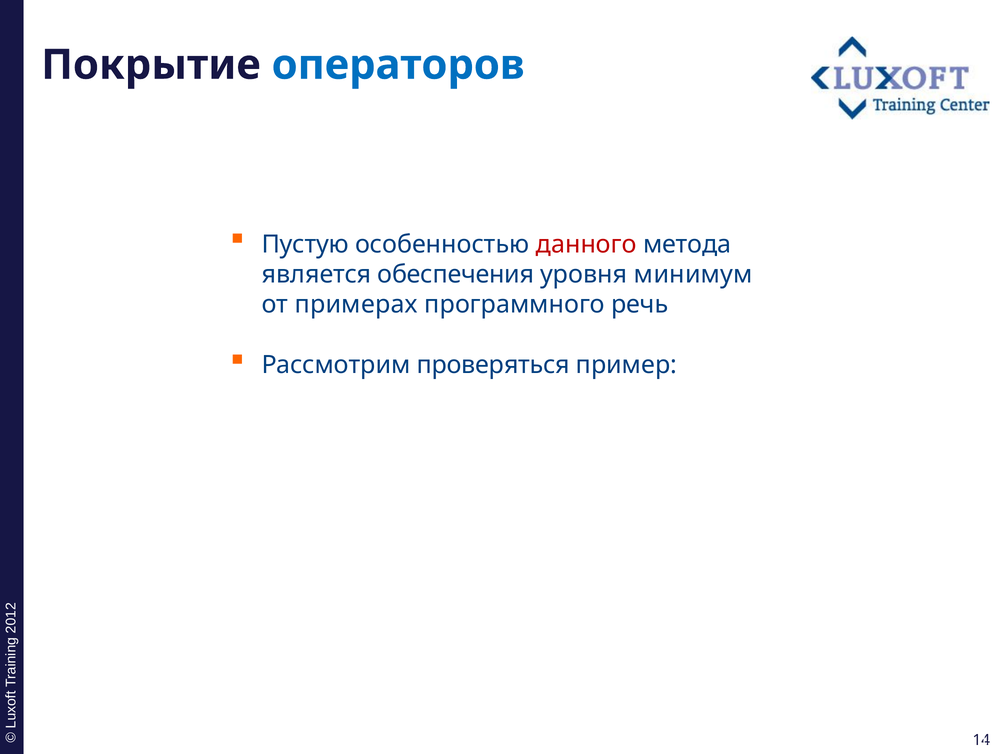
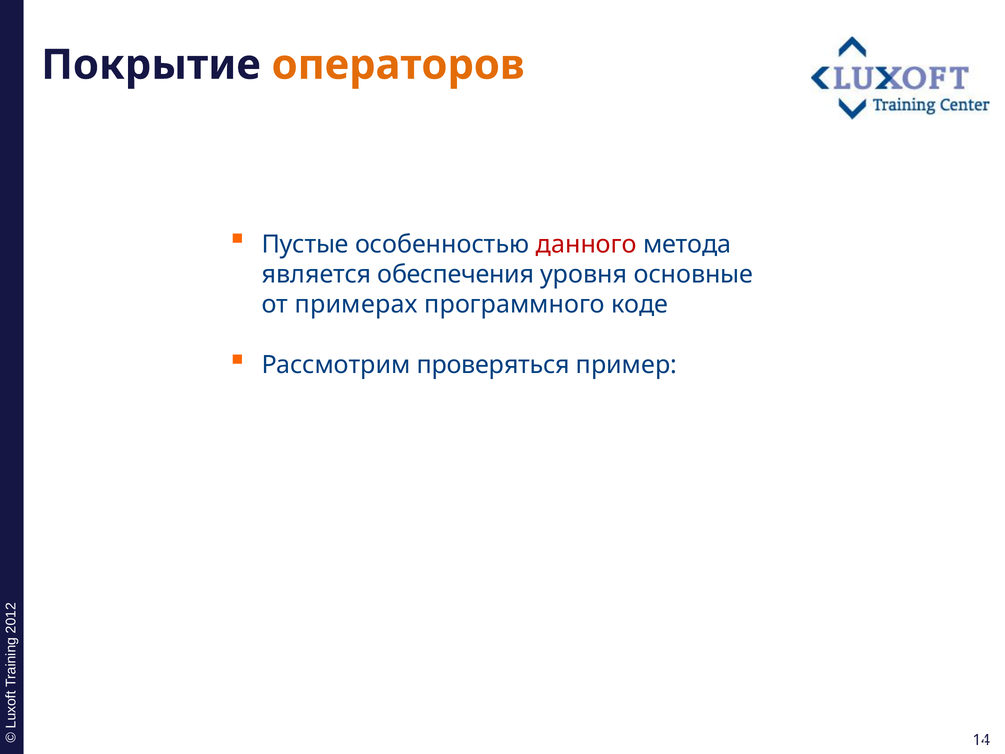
операторов colour: blue -> orange (398, 65)
Пустую: Пустую -> Пустые (305, 244)
минимум: минимум -> основные (694, 274)
речь: речь -> коде (640, 304)
